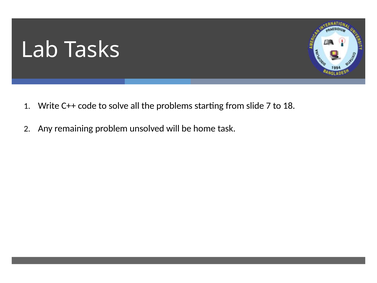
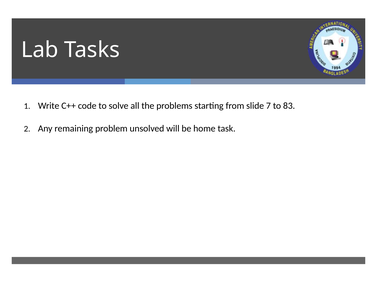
18: 18 -> 83 (289, 106)
